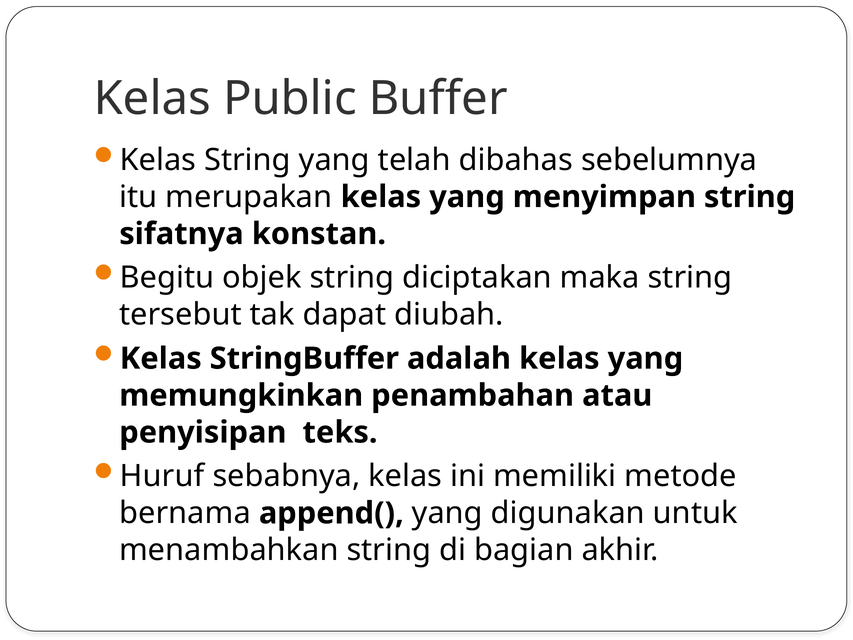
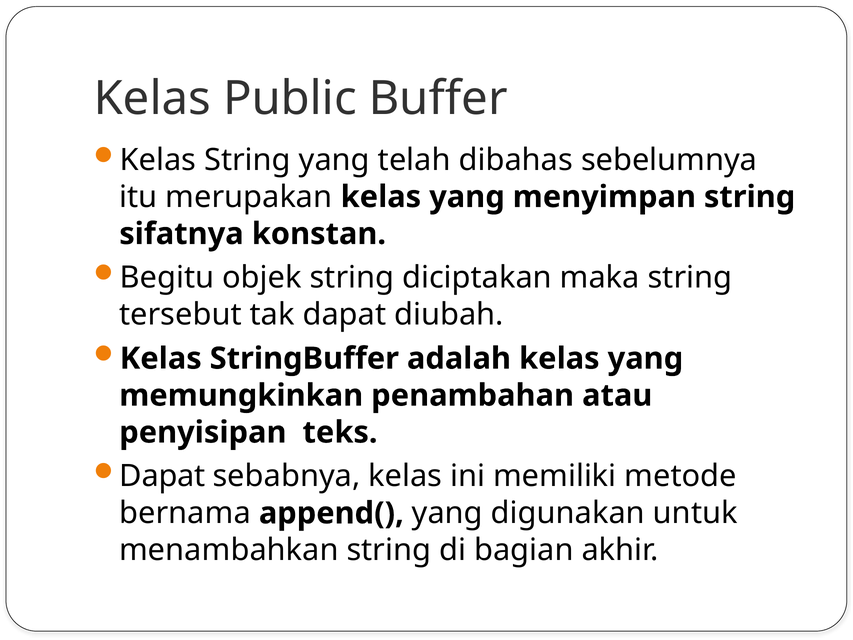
Huruf: Huruf -> Dapat (162, 476)
